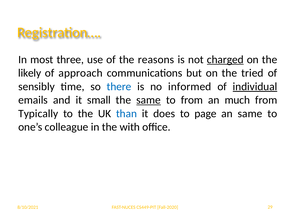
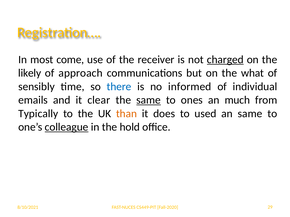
three: three -> come (70, 60)
reasons: reasons -> receiver (156, 60)
tried: tried -> what (252, 73)
individual underline: present -> none (255, 87)
small: small -> clear (99, 100)
to from: from -> ones (192, 100)
than colour: blue -> orange (127, 114)
page: page -> used (205, 114)
colleague underline: none -> present (67, 127)
with: with -> hold (130, 127)
